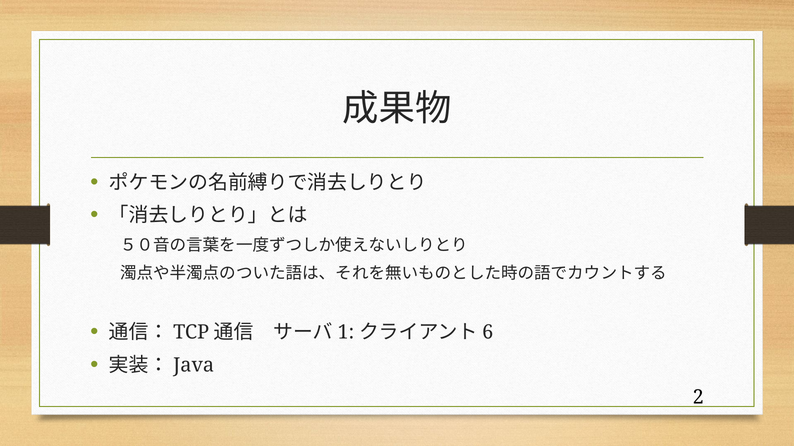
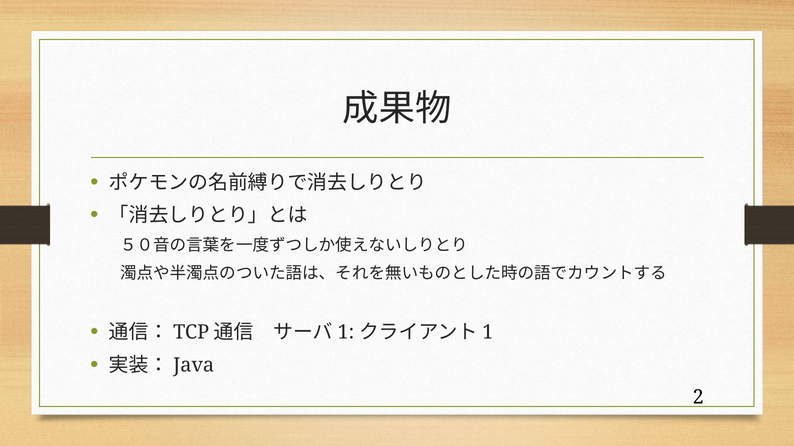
6: 6 -> 1 (488, 333)
